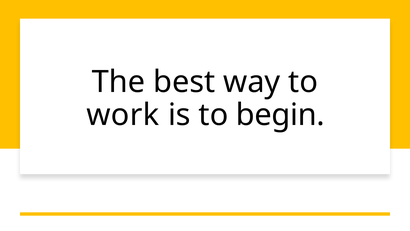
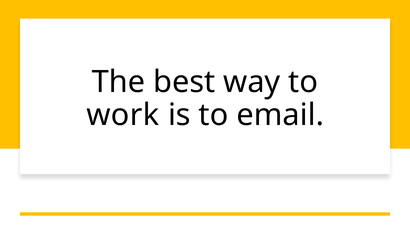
begin: begin -> email (280, 115)
